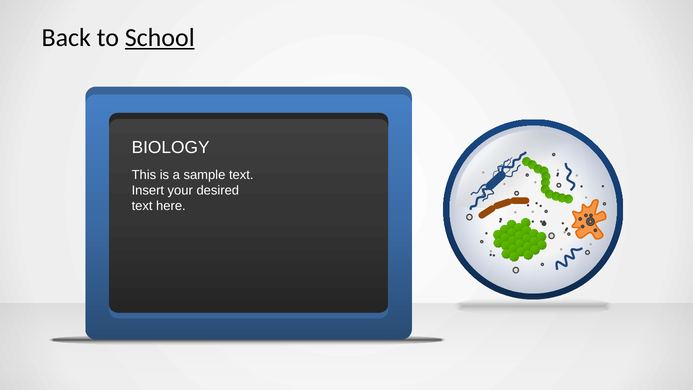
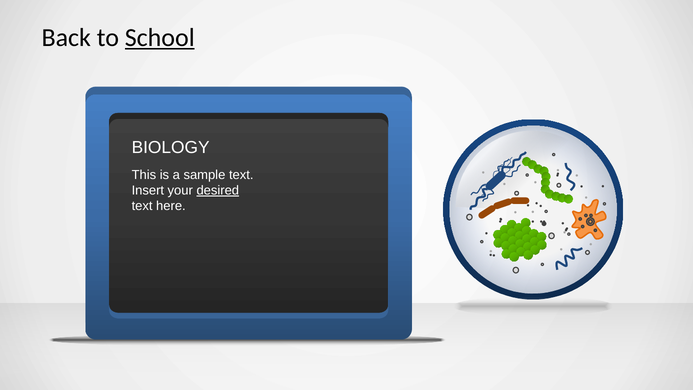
desired underline: none -> present (218, 190)
